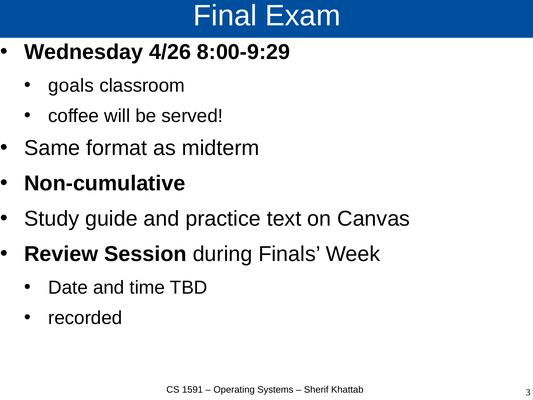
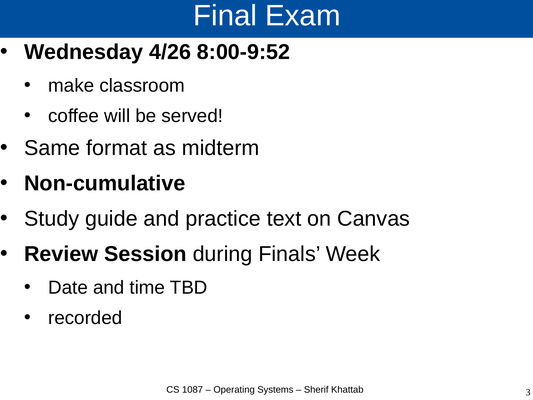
8:00-9:29: 8:00-9:29 -> 8:00-9:52 (244, 52)
goals: goals -> make (71, 86)
1591: 1591 -> 1087 (193, 389)
